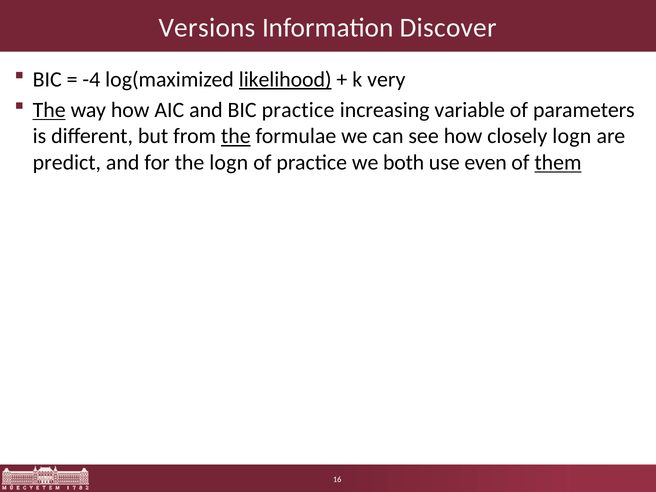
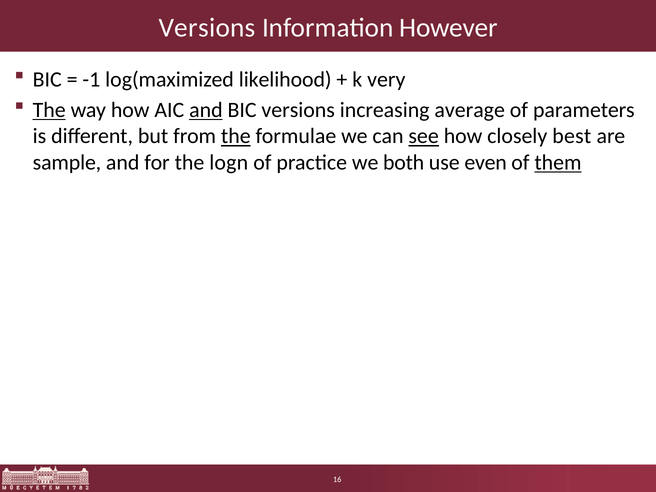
Discover: Discover -> However (448, 28)
-4: -4 -> -1 (91, 79)
likelihood underline: present -> none (285, 79)
and underline: none -> present (206, 110)
BIC practice: practice -> versions (298, 110)
variable: variable -> average (470, 110)
see underline: none -> present (424, 136)
closely logn: logn -> best (572, 136)
predict: predict -> sample (67, 163)
